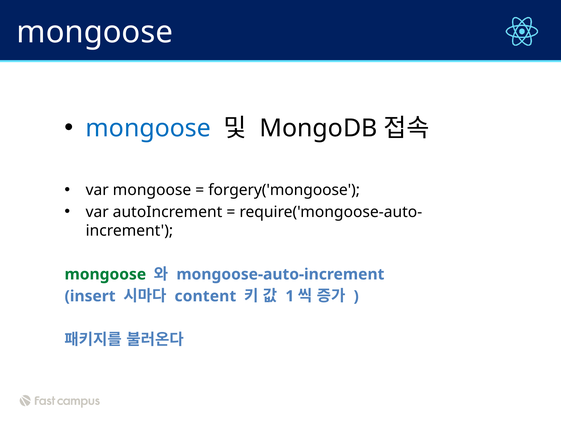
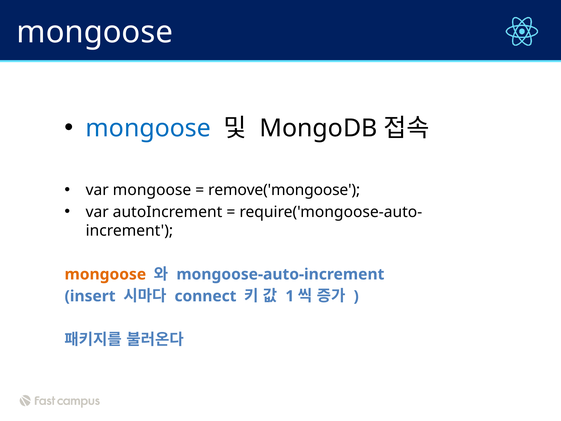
forgery('mongoose: forgery('mongoose -> remove('mongoose (284, 190)
mongoose colour: green -> orange (105, 274)
content: content -> connect (205, 296)
